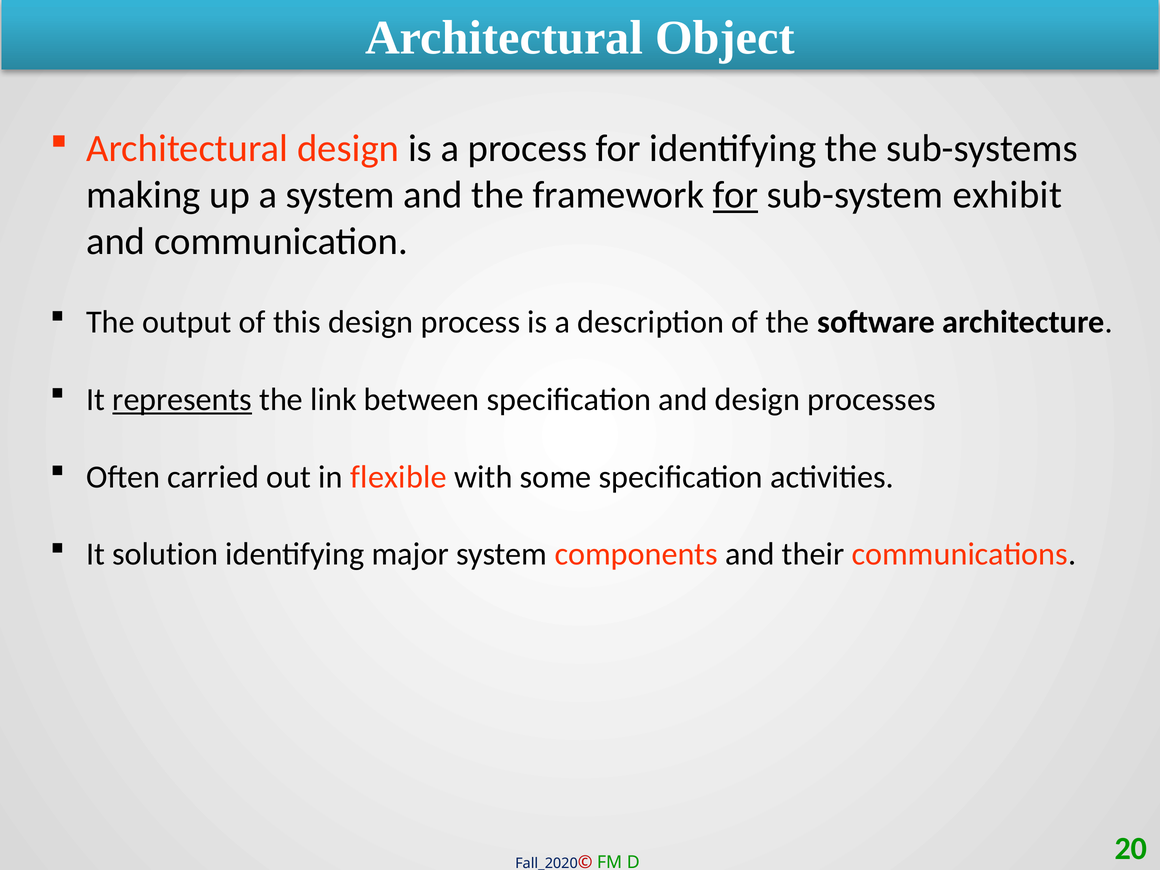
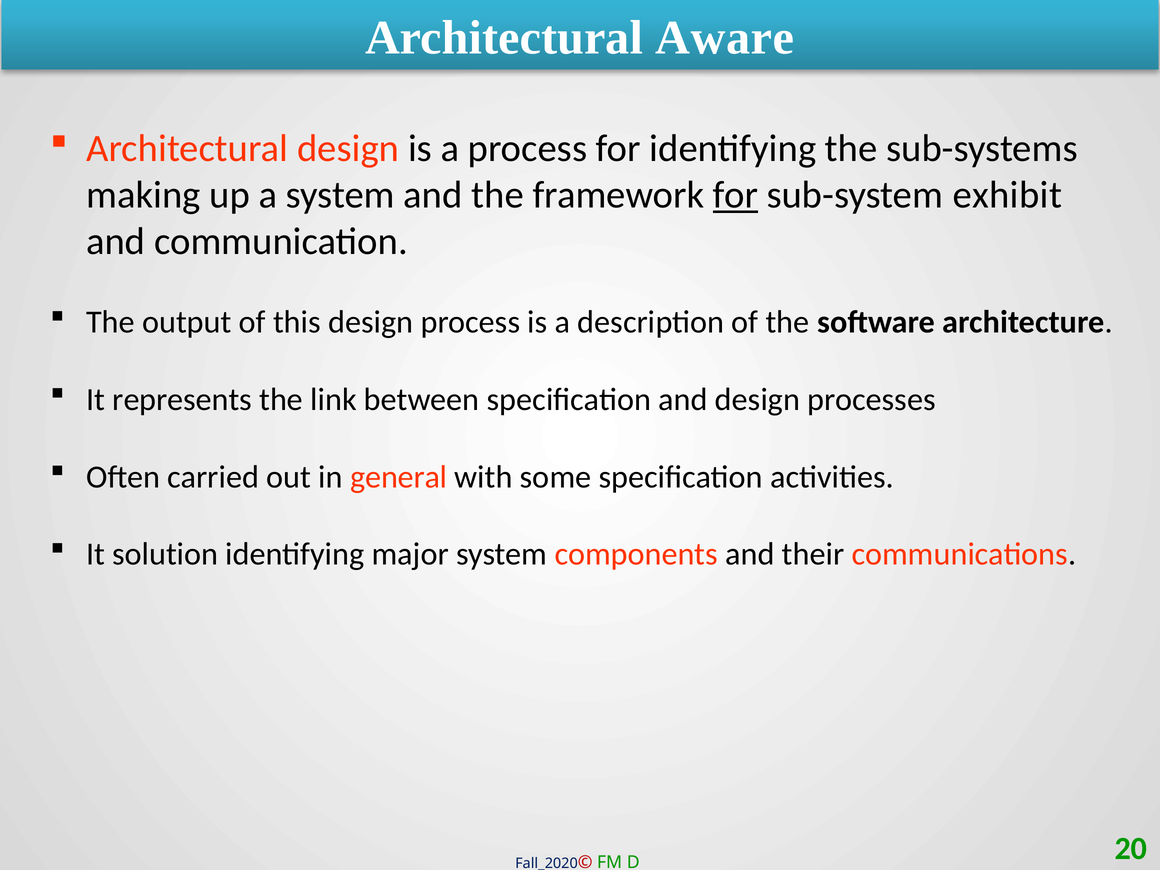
Object: Object -> Aware (725, 38)
represents underline: present -> none (182, 400)
flexible: flexible -> general (399, 477)
